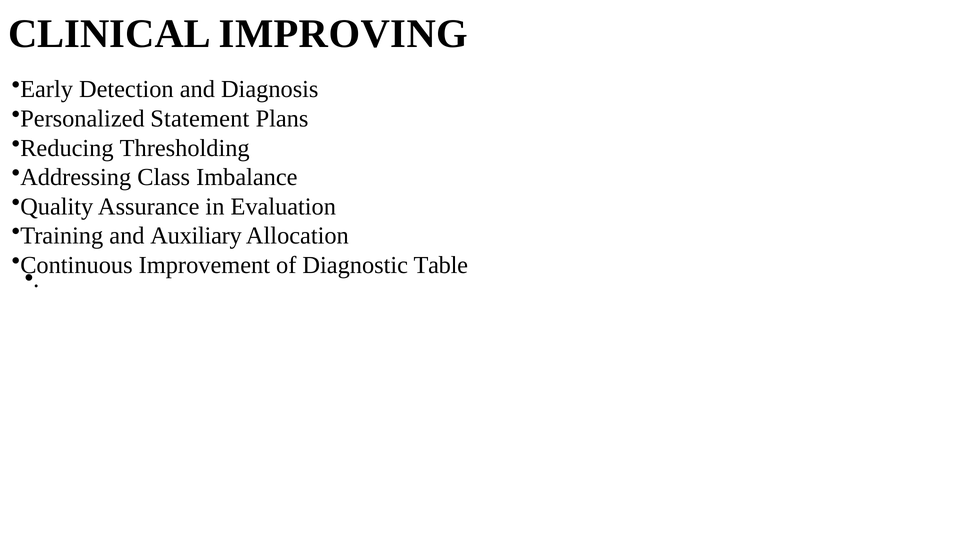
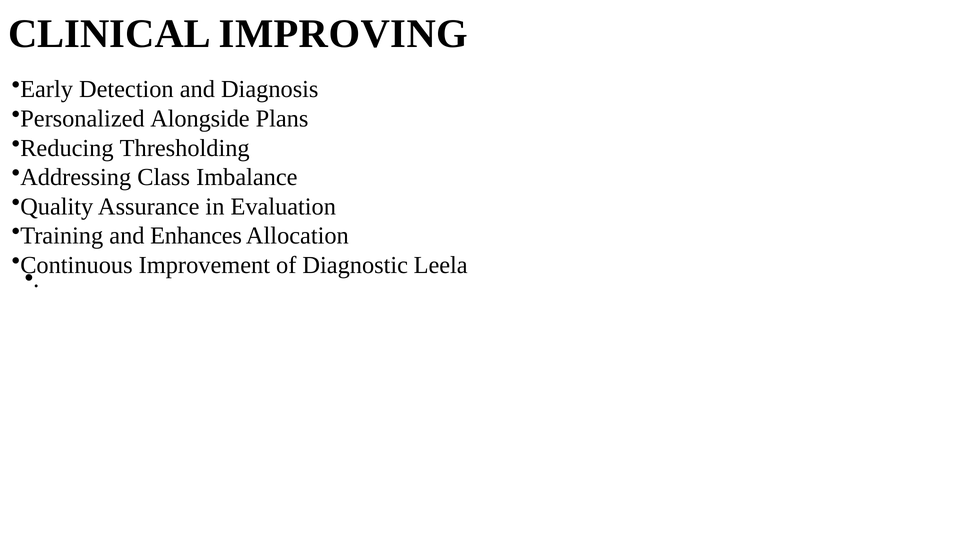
Statement: Statement -> Alongside (200, 119)
Auxiliary: Auxiliary -> Enhances (196, 236)
Table: Table -> Leela (441, 265)
